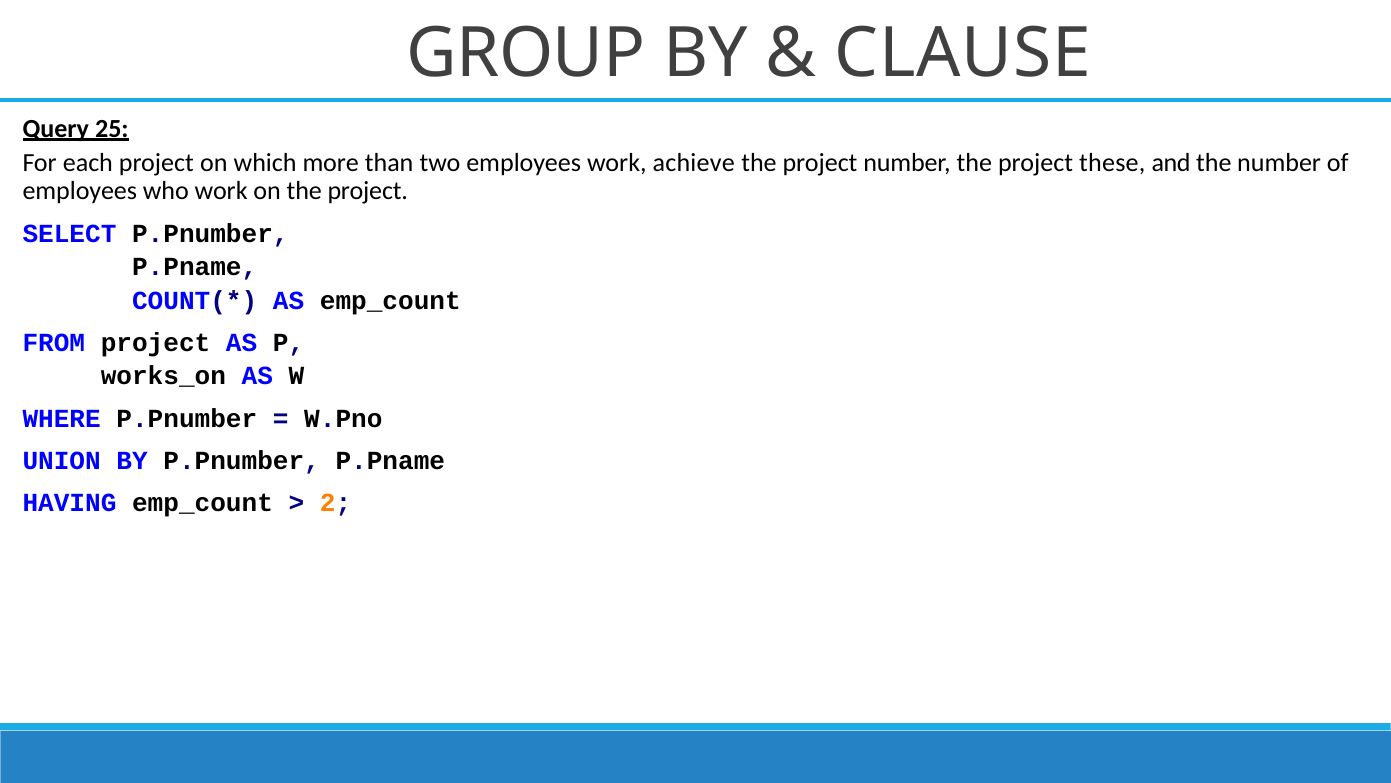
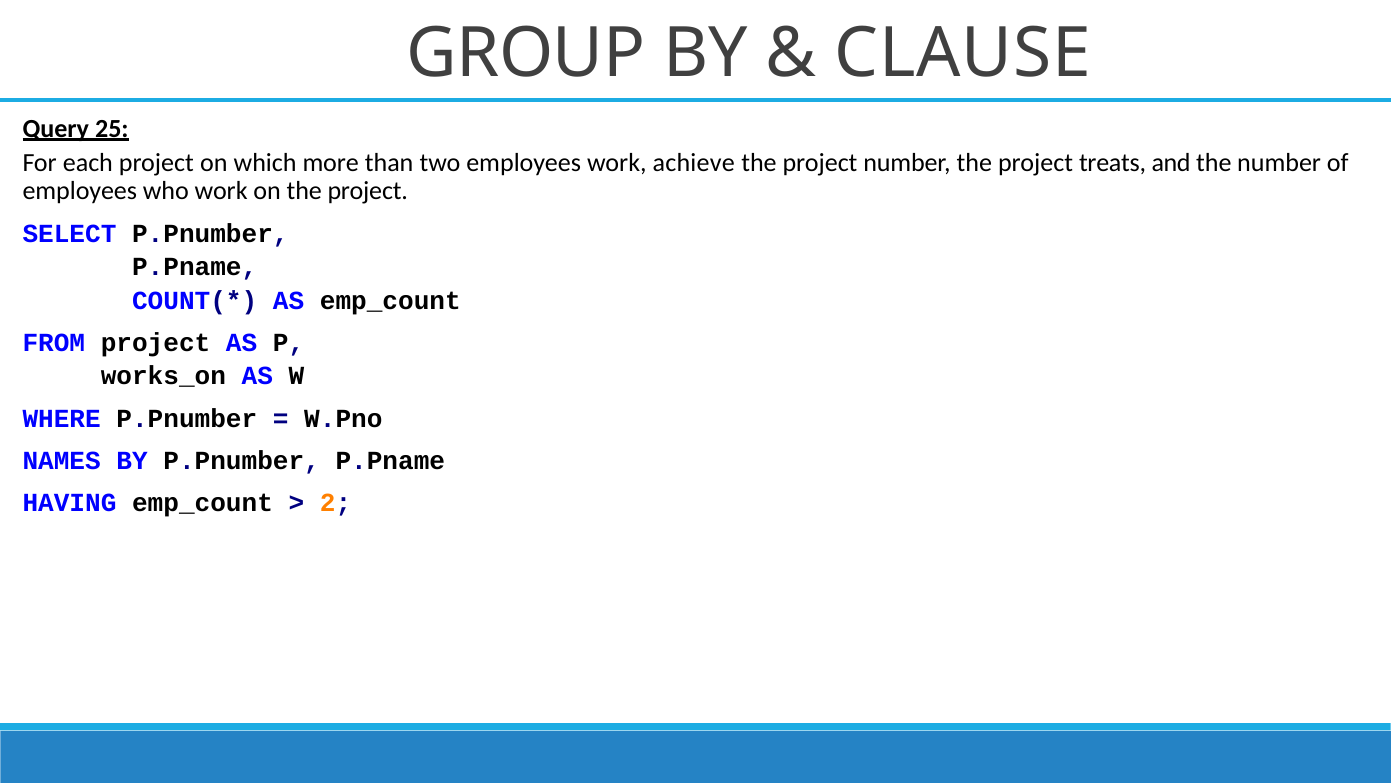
these: these -> treats (1113, 163)
UNION: UNION -> NAMES (62, 460)
